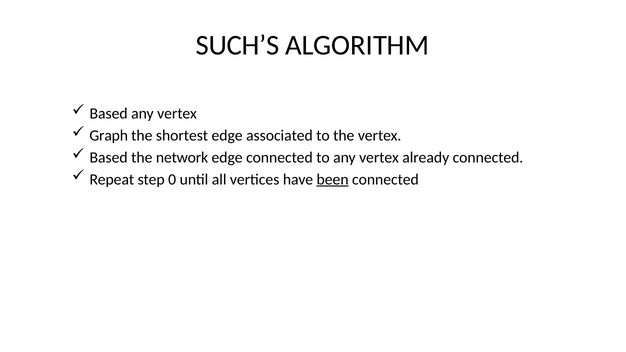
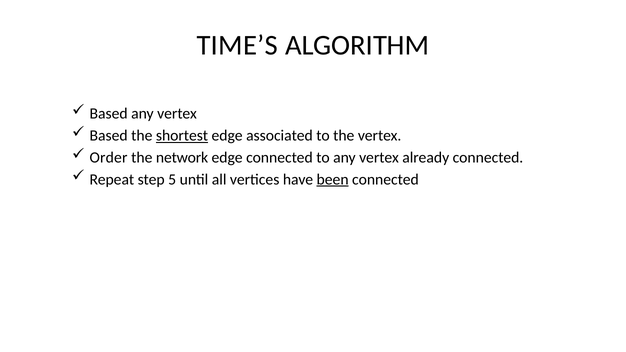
SUCH’S: SUCH’S -> TIME’S (237, 45)
Graph: Graph -> Based (109, 136)
shortest underline: none -> present (182, 136)
Based: Based -> Order (109, 158)
0: 0 -> 5 (172, 179)
